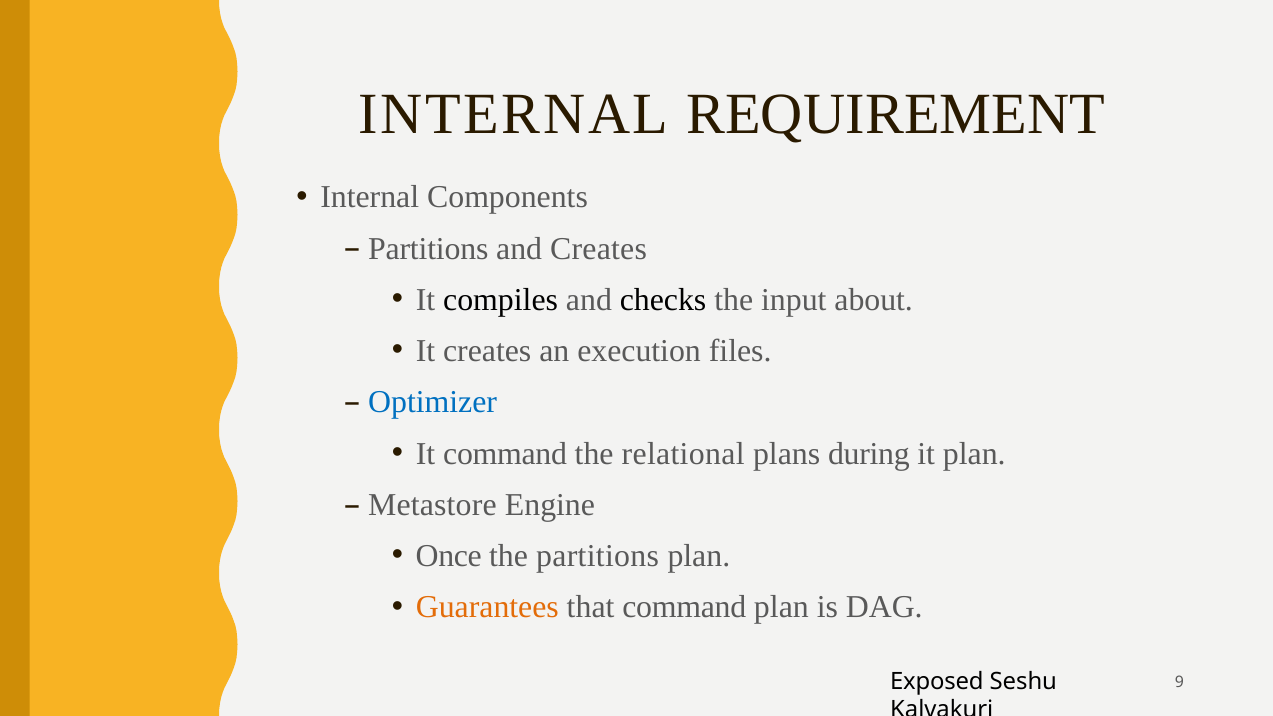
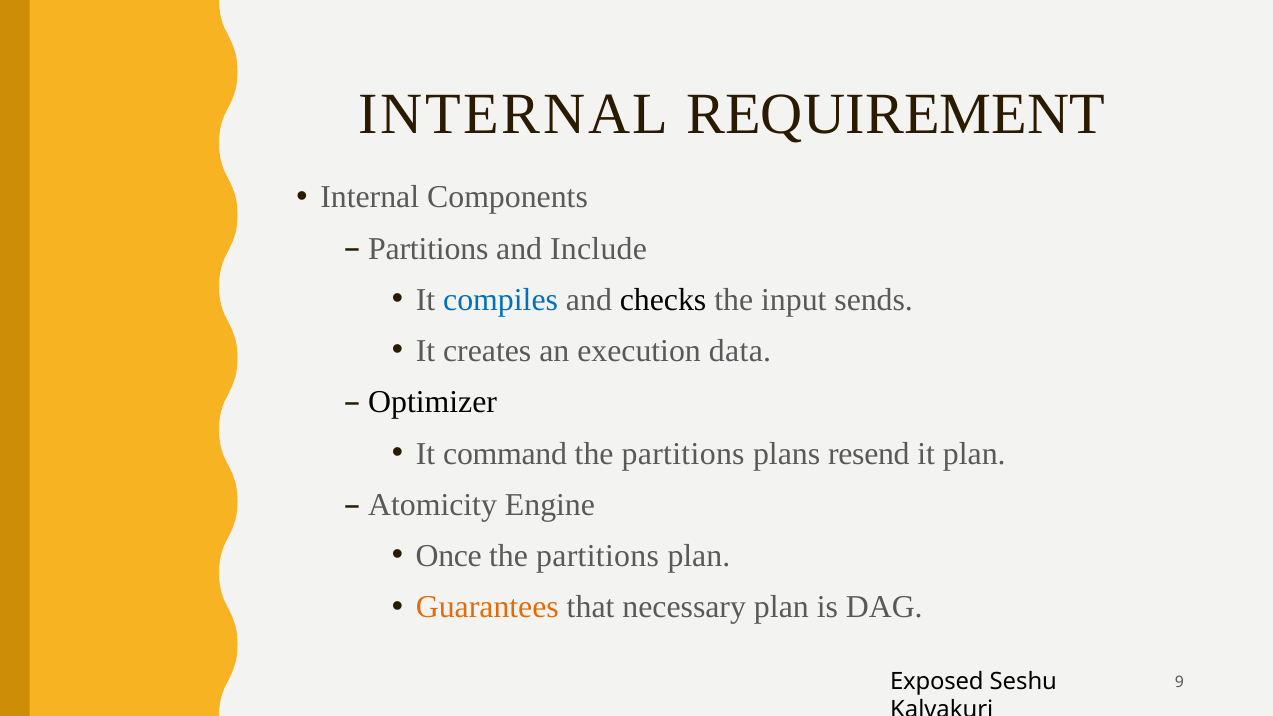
and Creates: Creates -> Include (599, 249)
compiles colour: black -> blue (501, 300)
about: about -> sends (874, 300)
files: files -> data (740, 351)
Optimizer colour: blue -> black (433, 402)
relational: relational -> partitions (683, 454)
during: during -> resend (869, 454)
Metastore: Metastore -> Atomicity (433, 505)
that command: command -> necessary (684, 607)
